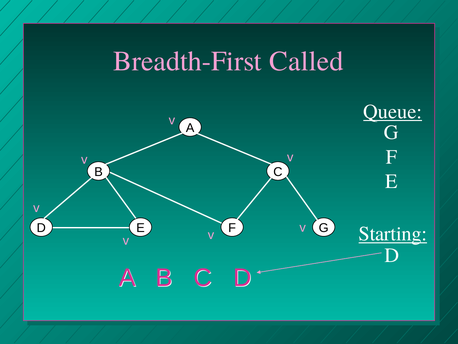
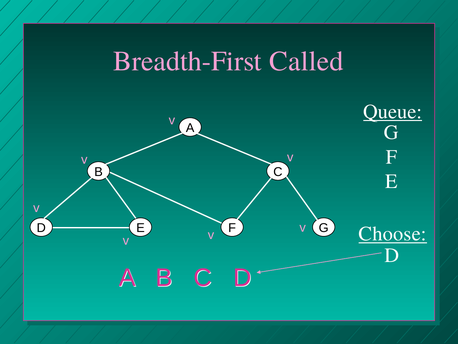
Starting: Starting -> Choose (393, 234)
